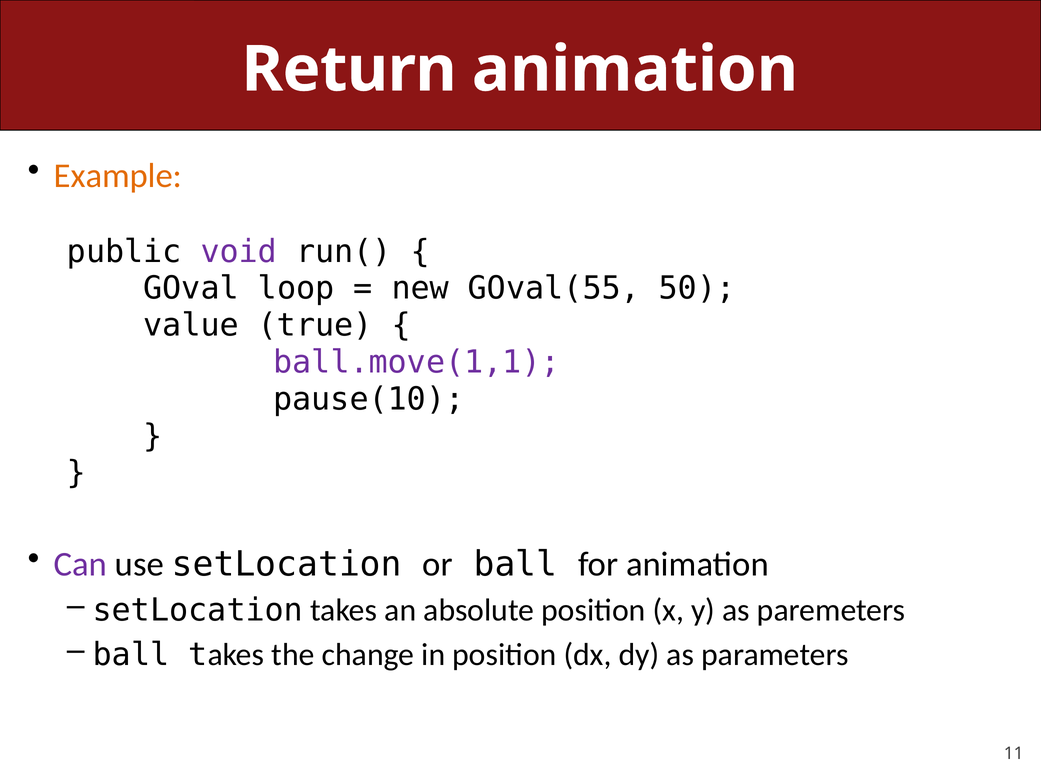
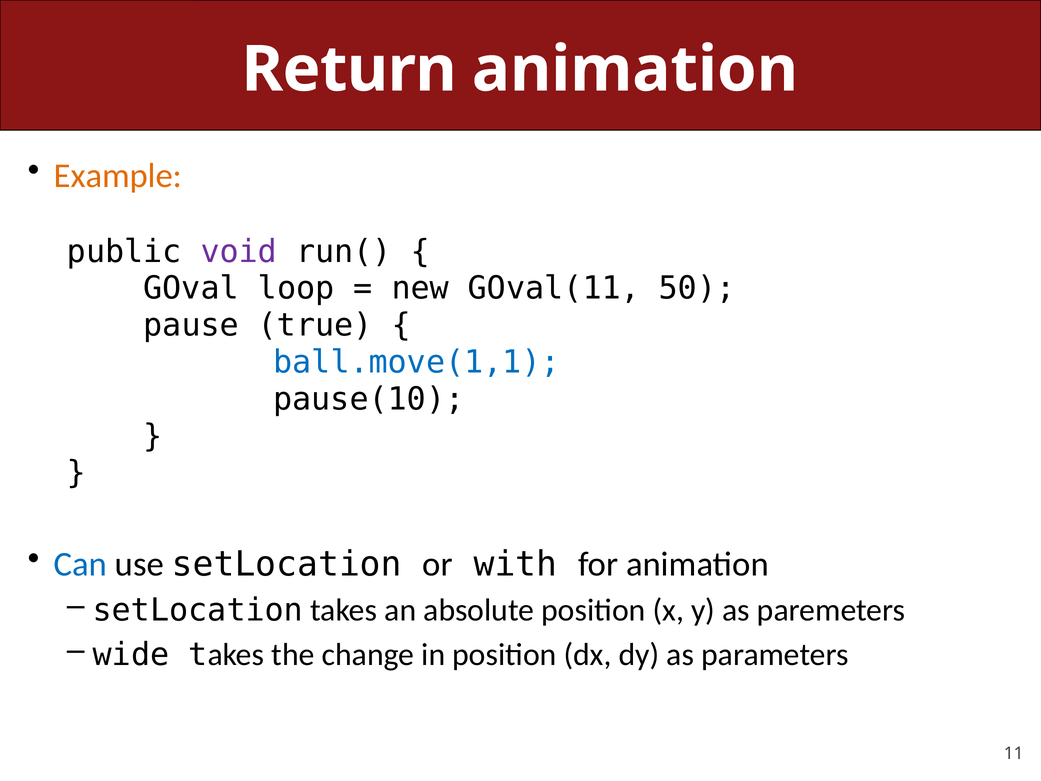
GOval(55: GOval(55 -> GOval(11 (554, 288)
value: value -> pause (191, 325)
ball.move(1,1 colour: purple -> blue (417, 362)
Can colour: purple -> blue (81, 564)
or ball: ball -> with (515, 564)
ball: ball -> wide (131, 655)
